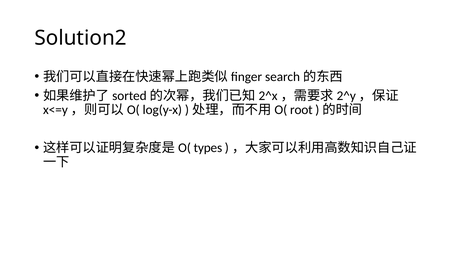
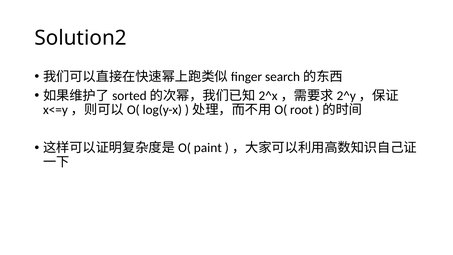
types: types -> paint (208, 148)
